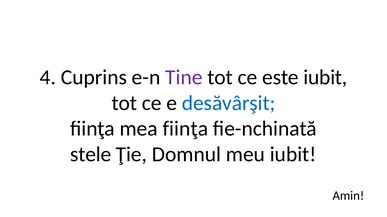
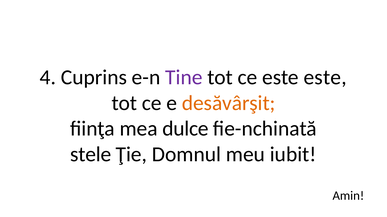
este iubit: iubit -> este (325, 77)
desăvârşit colour: blue -> orange (229, 103)
mea fiinţa: fiinţa -> dulce (185, 129)
